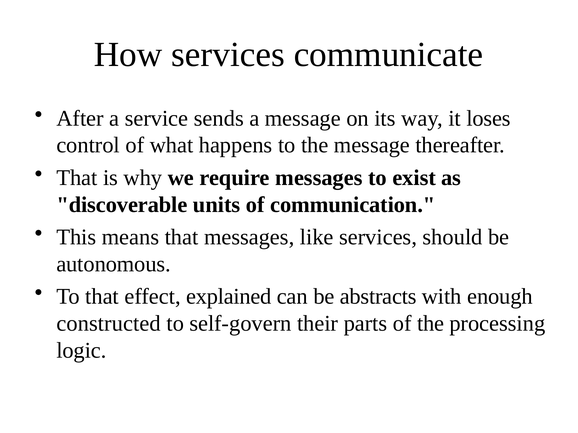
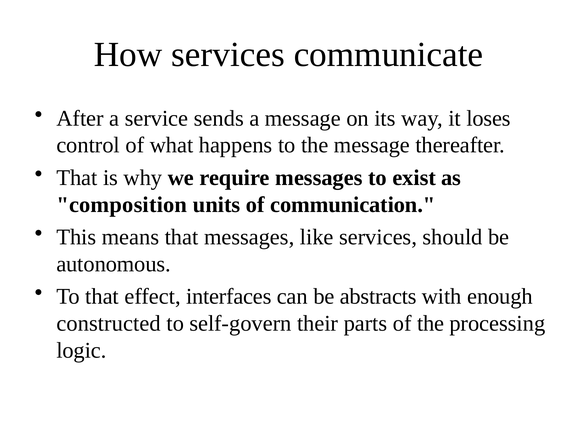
discoverable: discoverable -> composition (122, 205)
explained: explained -> interfaces (229, 297)
